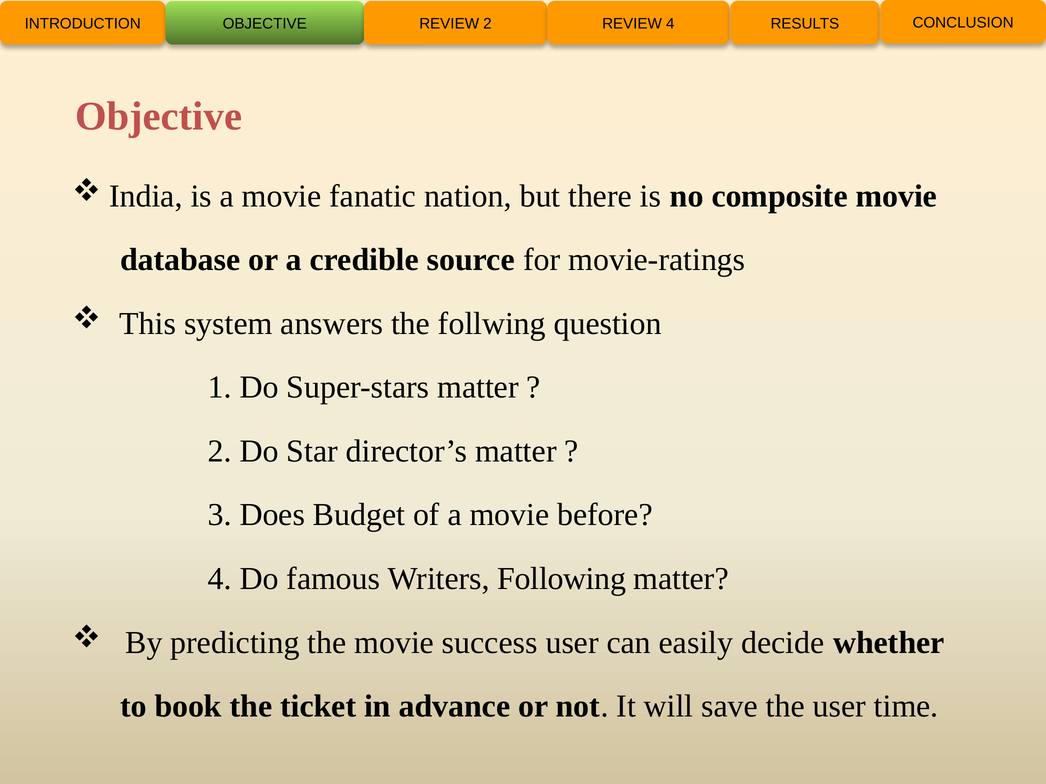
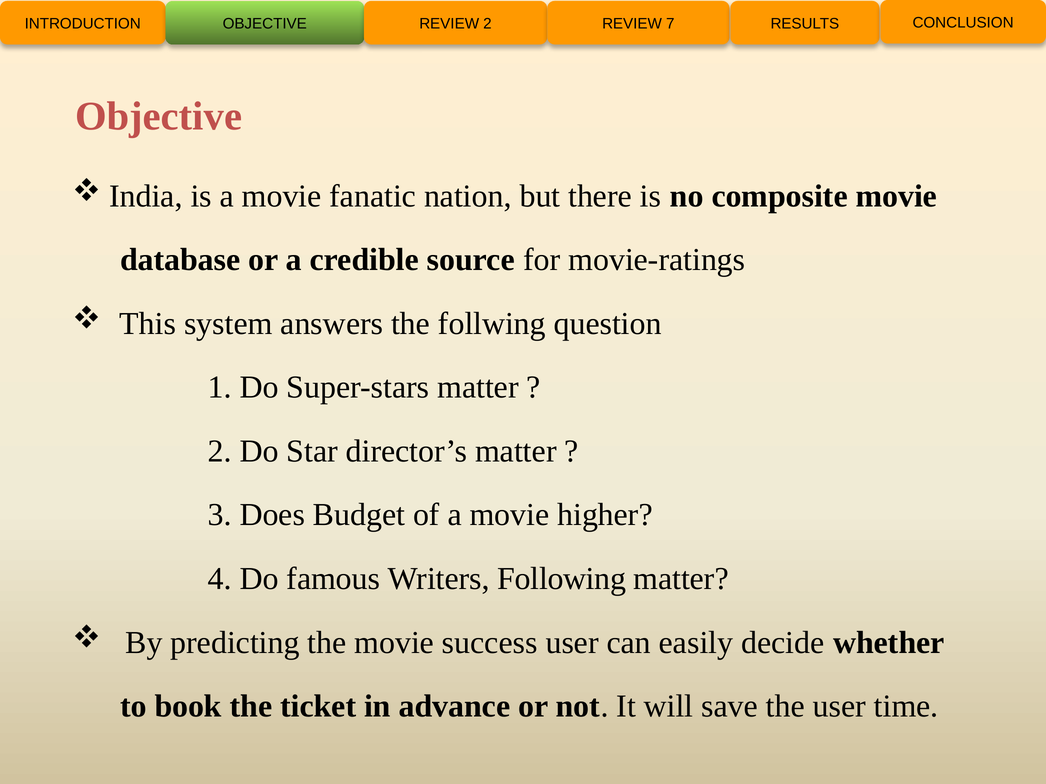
REVIEW 4: 4 -> 7 (670, 24)
before: before -> higher (605, 515)
